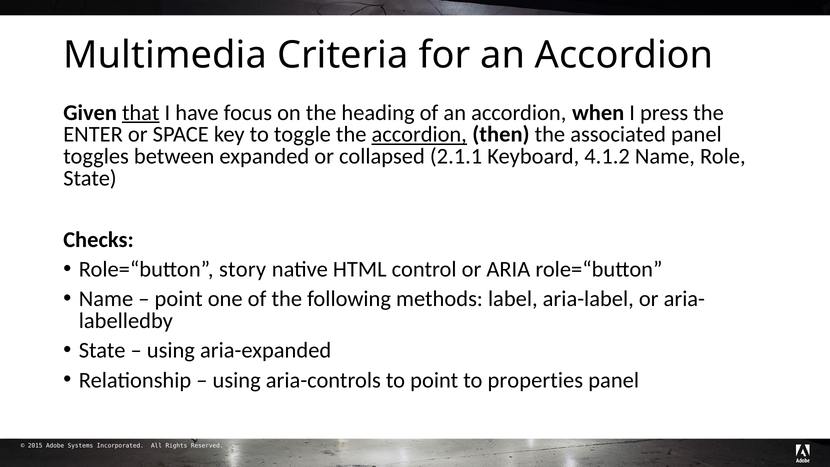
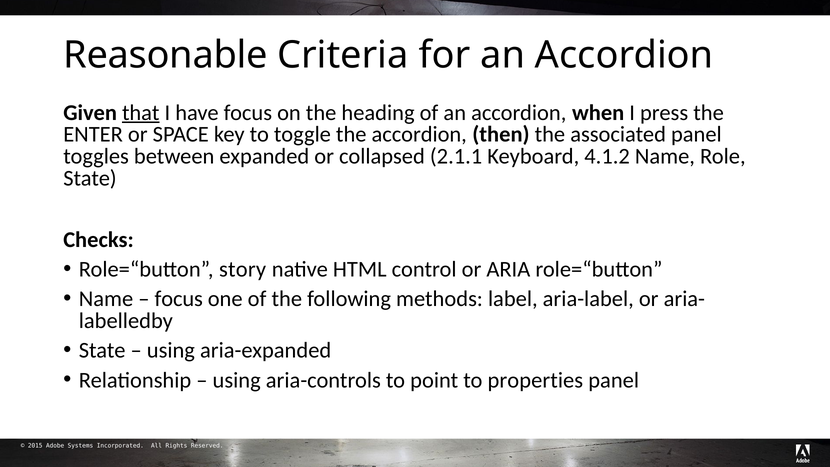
Multimedia: Multimedia -> Reasonable (165, 55)
accordion underline: present -> none (419, 134)
point: point -> focus (179, 299)
